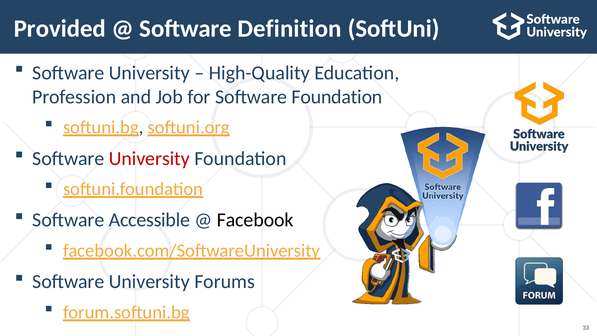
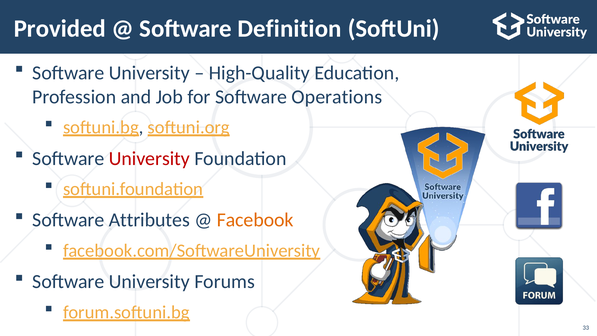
Software Foundation: Foundation -> Operations (337, 97)
Accessible: Accessible -> Attributes (149, 220)
Facebook colour: black -> orange (255, 220)
